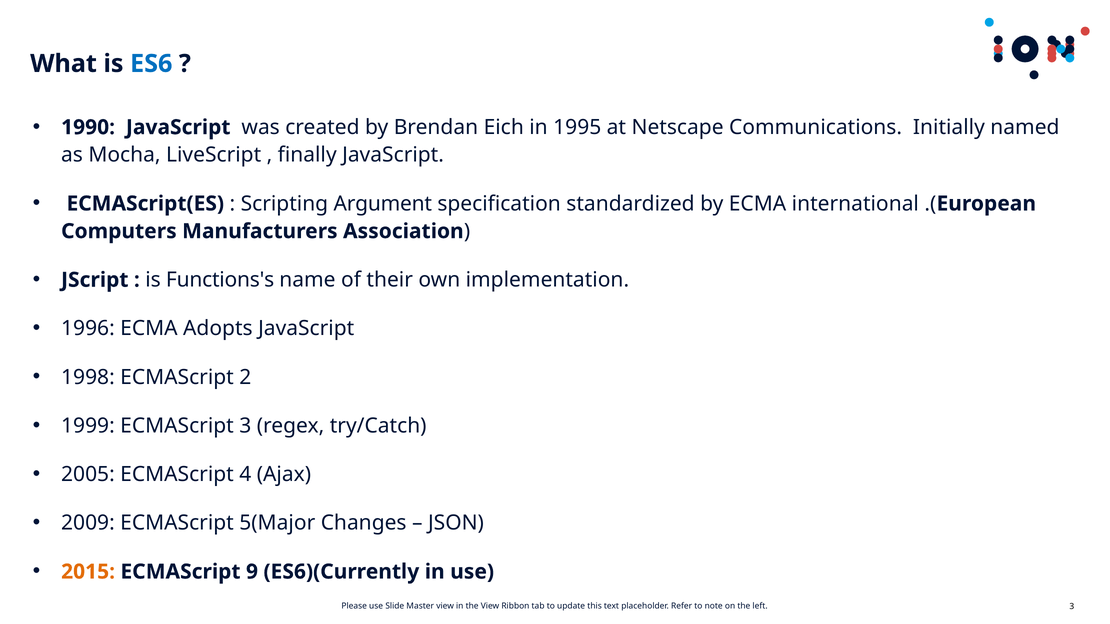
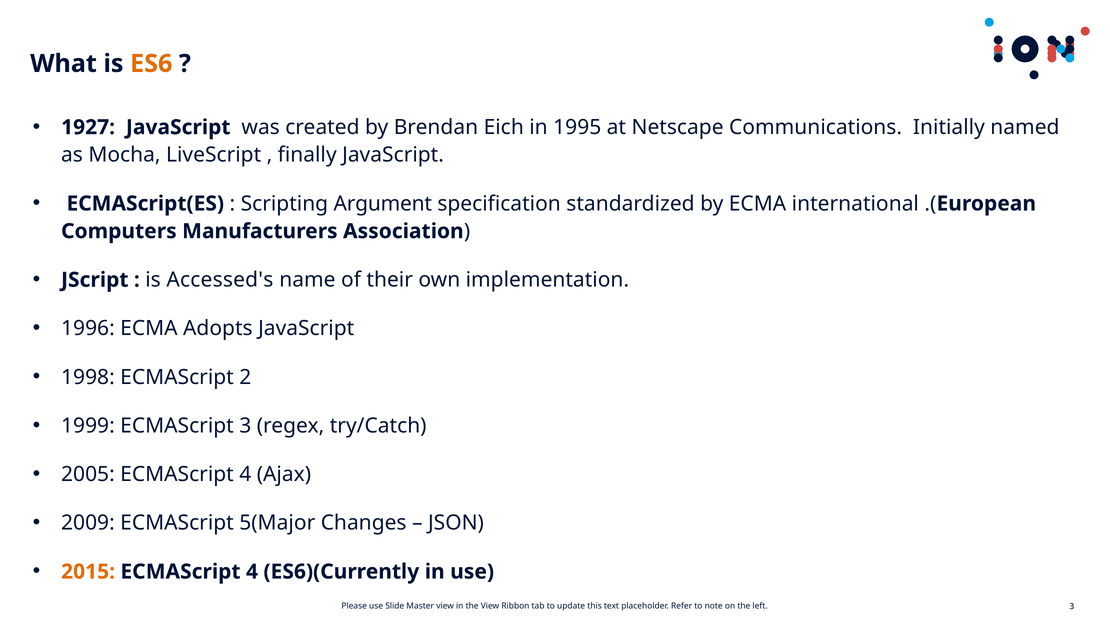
ES6 colour: blue -> orange (151, 64)
1990: 1990 -> 1927 (88, 127)
Functions's: Functions's -> Accessed's (220, 280)
9: 9 -> 4 (252, 572)
